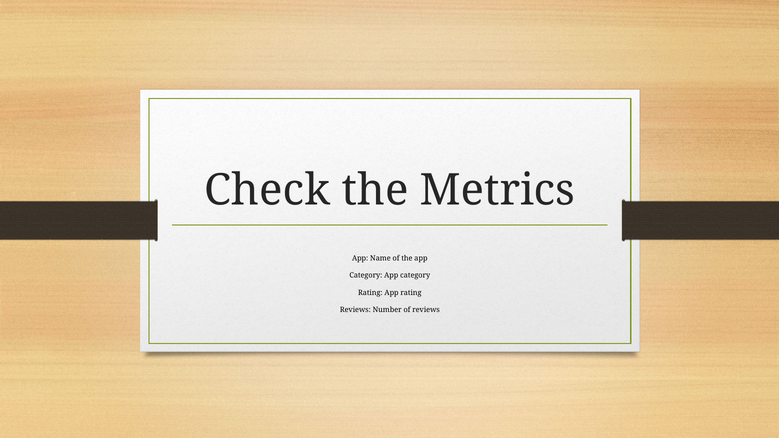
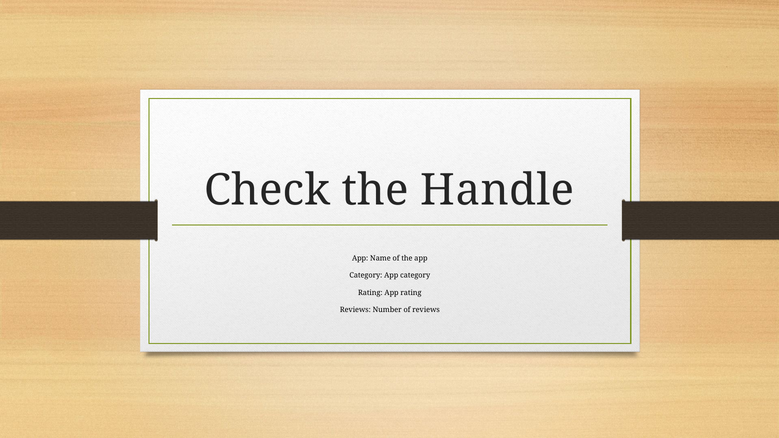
Metrics: Metrics -> Handle (497, 190)
